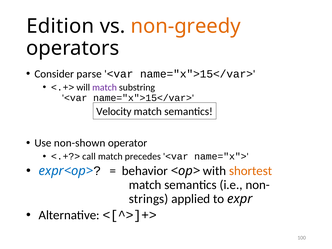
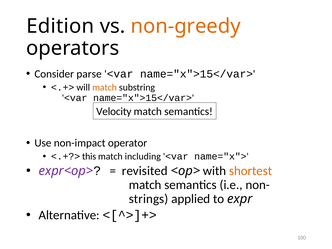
match colour: purple -> orange (105, 87)
non-shown: non-shown -> non-impact (80, 143)
call: call -> this (89, 156)
precedes: precedes -> including (143, 156)
expr<op> colour: blue -> purple (66, 171)
behavior: behavior -> revisited (145, 171)
